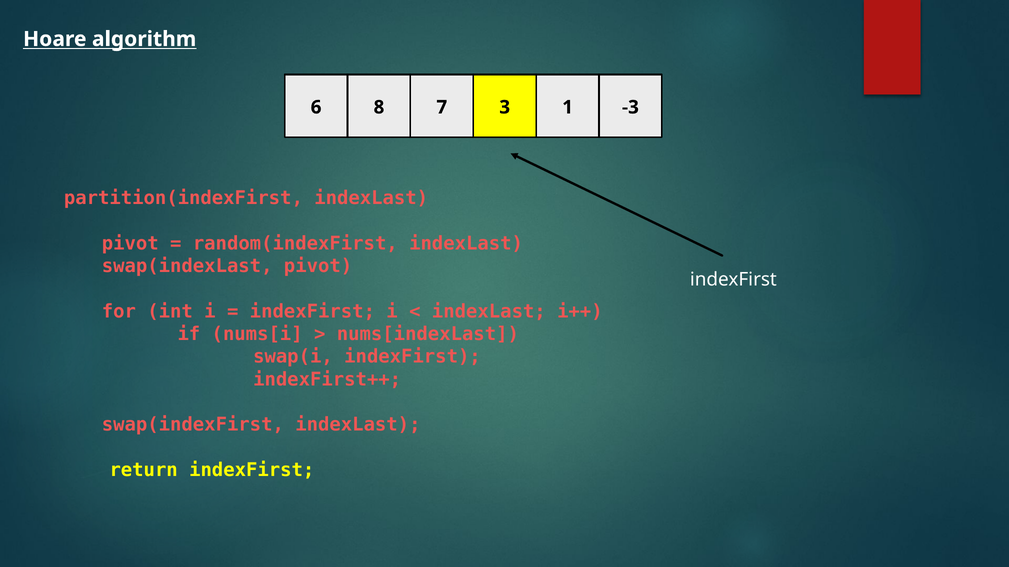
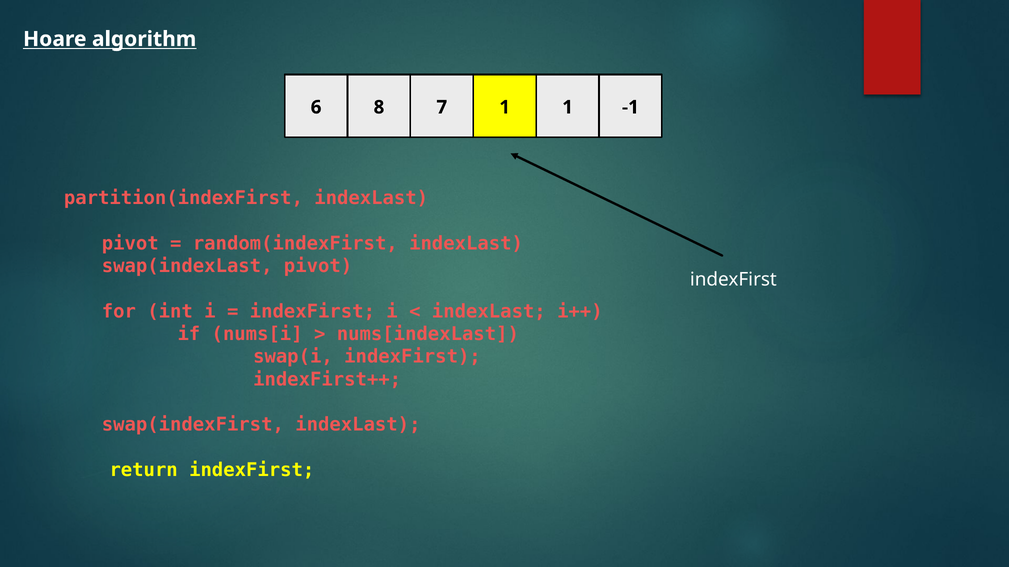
7 3: 3 -> 1 (505, 107)
-3: -3 -> -1 (630, 107)
